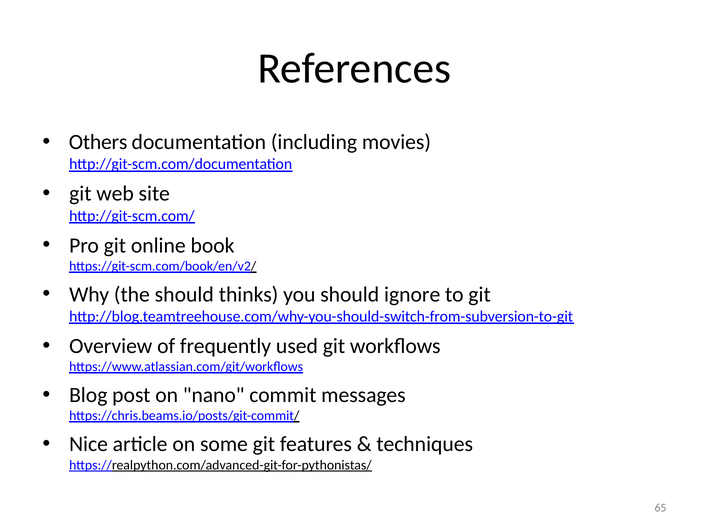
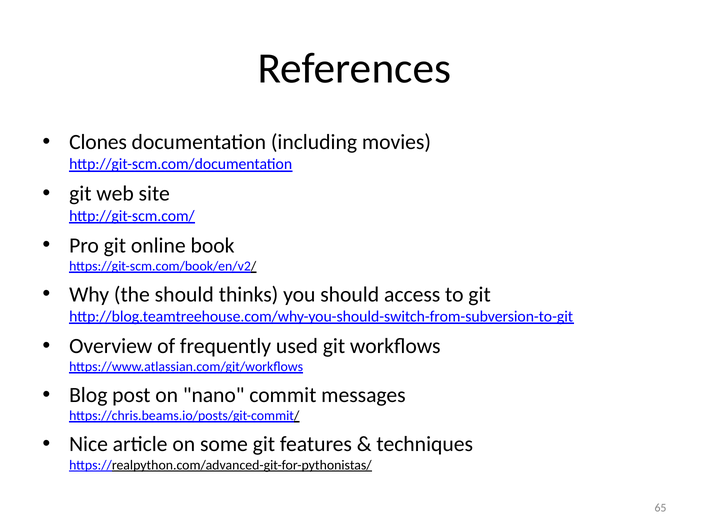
Others: Others -> Clones (98, 142)
ignore: ignore -> access (412, 294)
